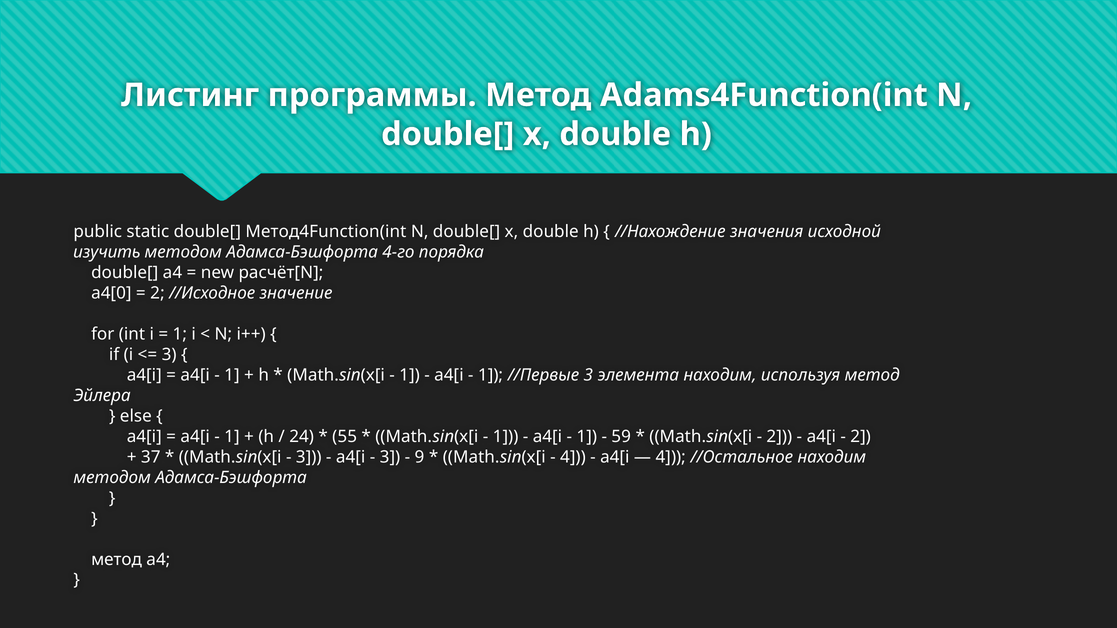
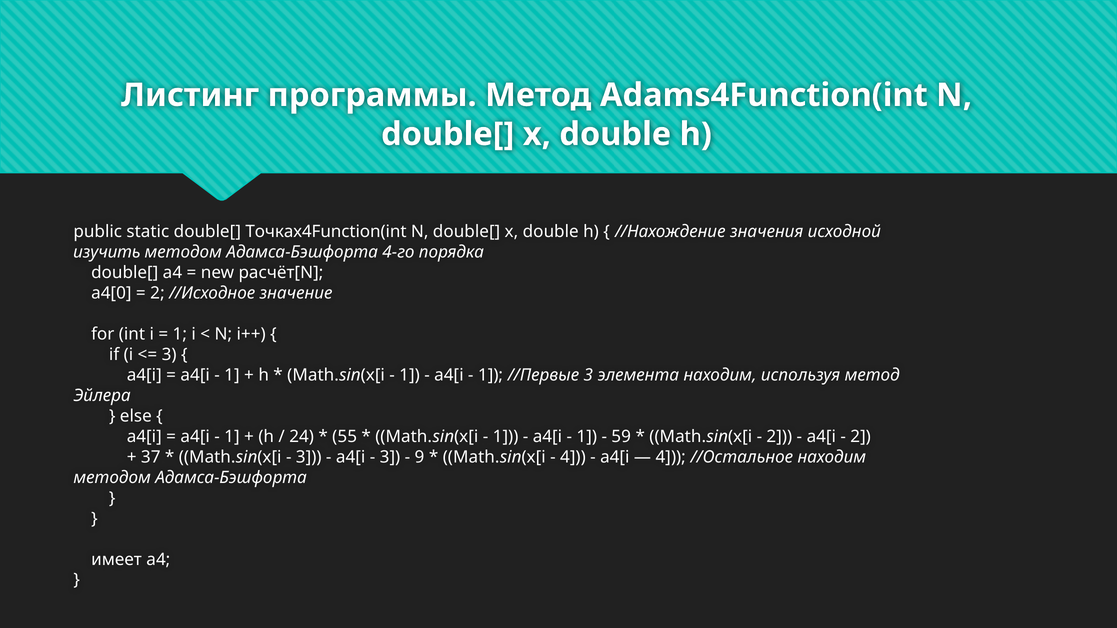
Метод4Function(int: Метод4Function(int -> Точках4Function(int (326, 232)
метод: метод -> имеет (116, 560)
